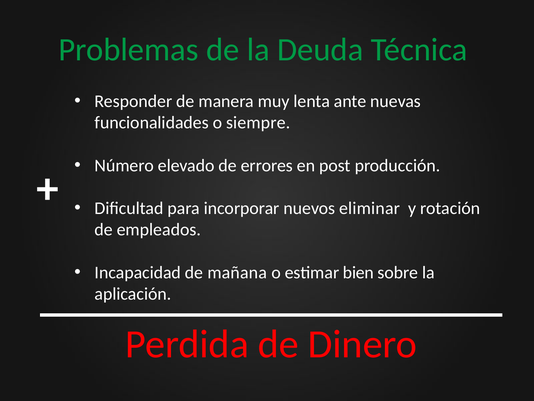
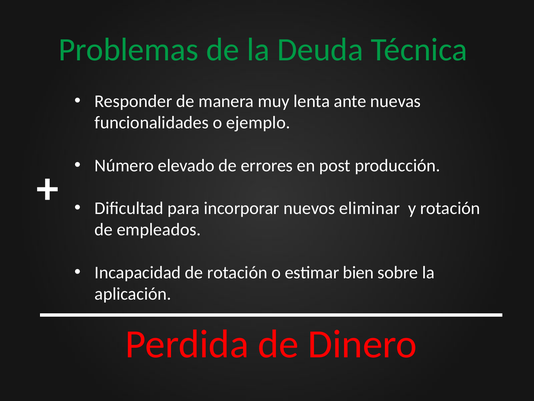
siempre: siempre -> ejemplo (258, 123)
de mañana: mañana -> rotación (237, 272)
